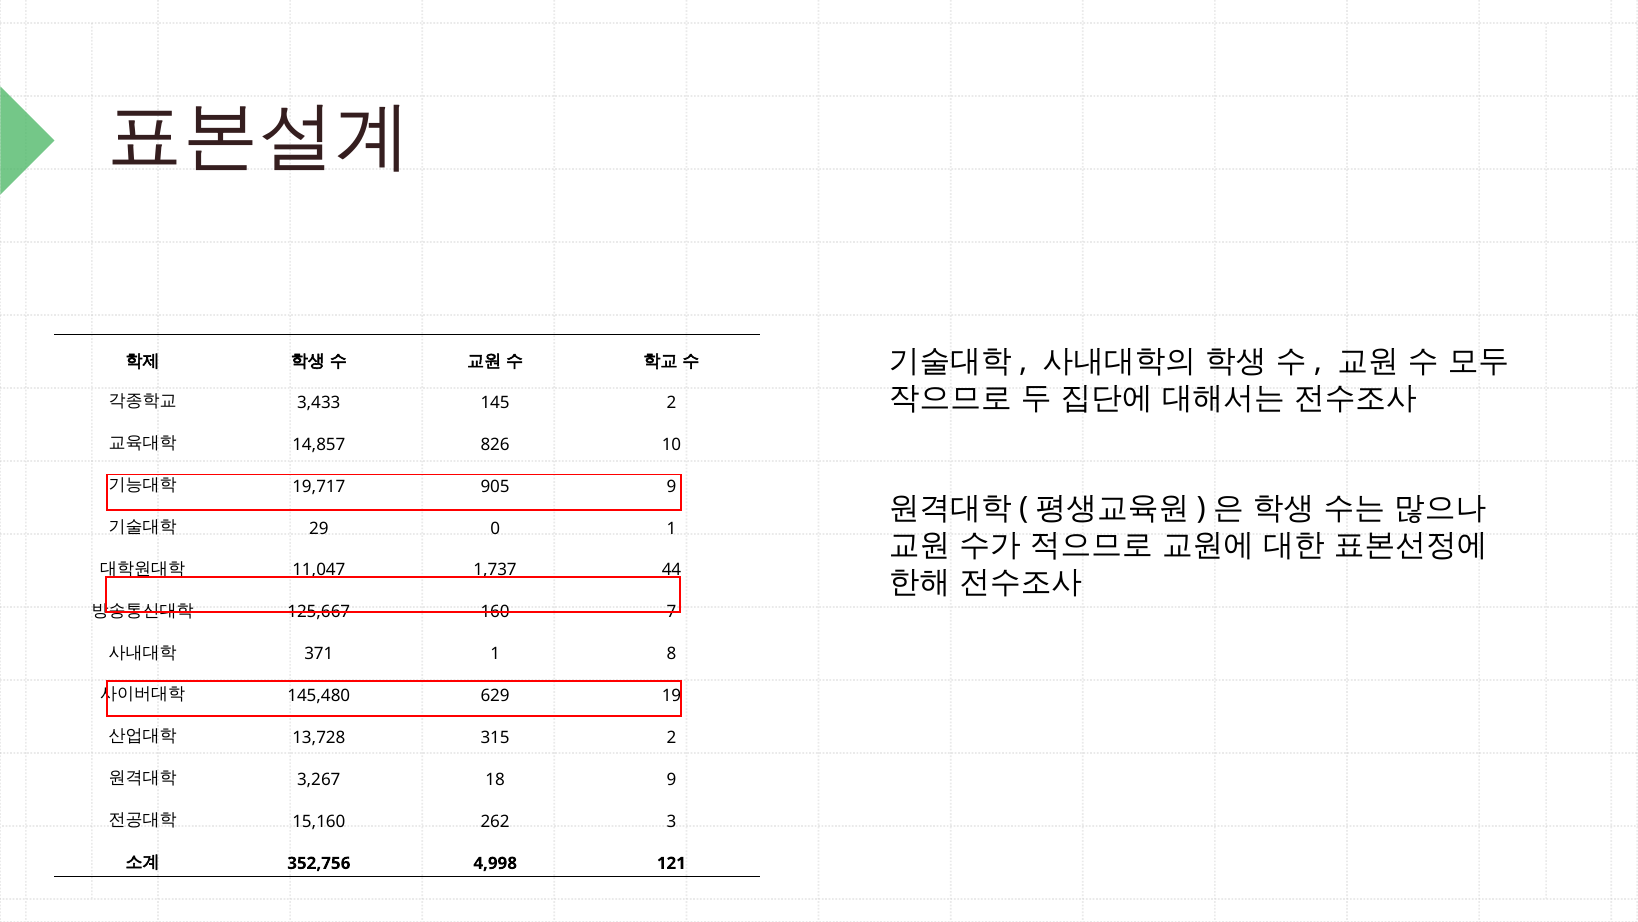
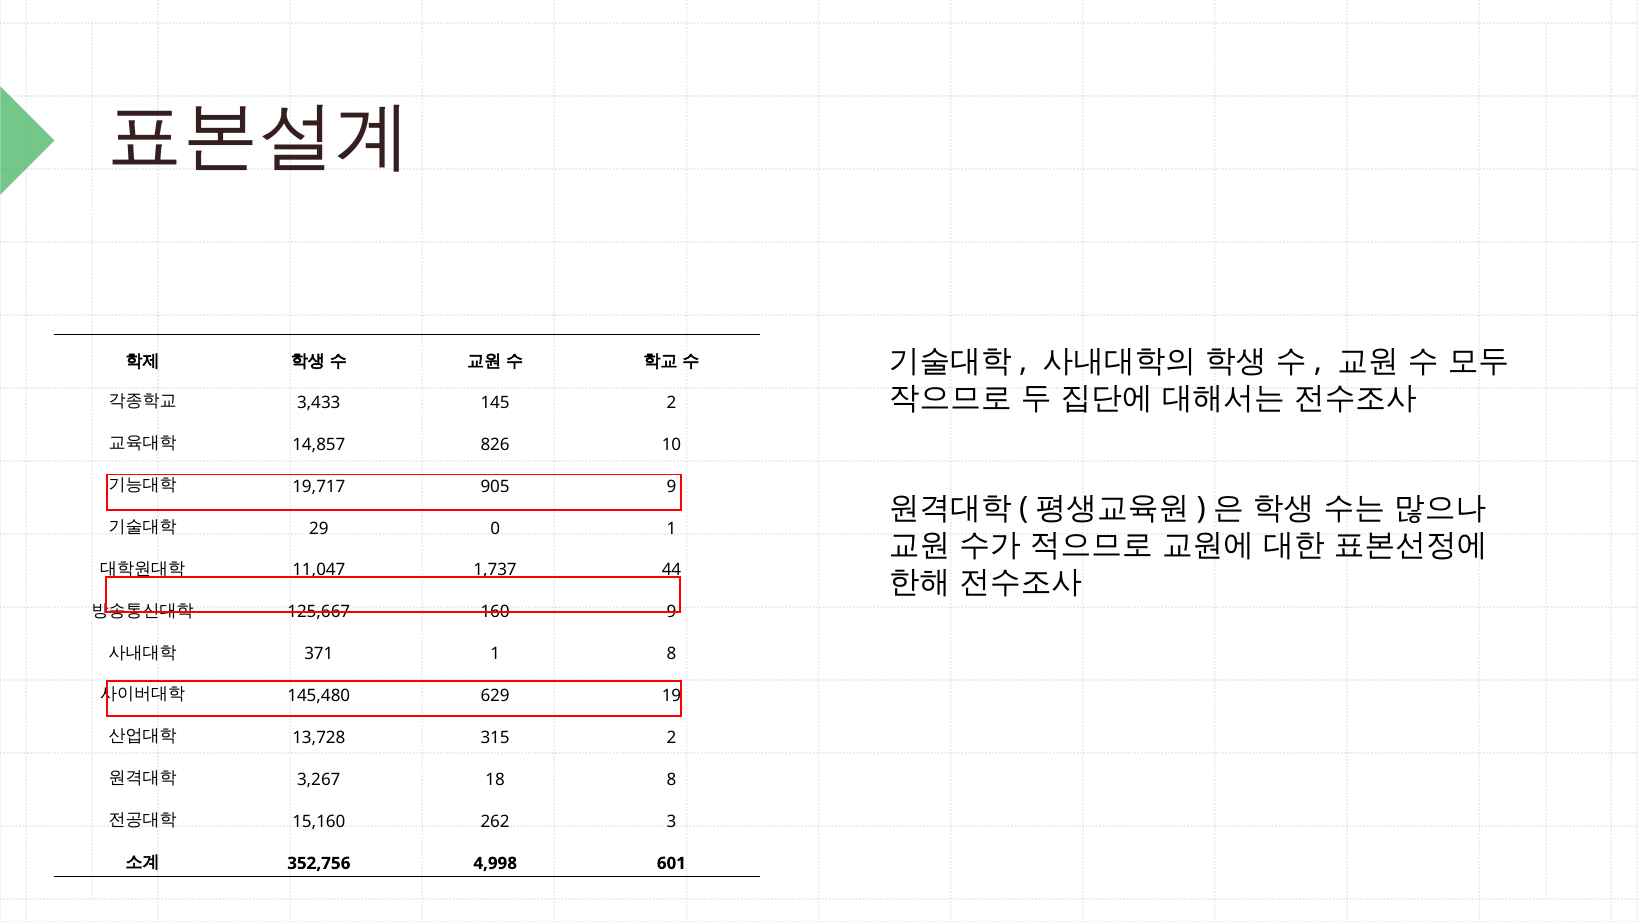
160 7: 7 -> 9 (671, 612)
18 9: 9 -> 8 (671, 779)
121: 121 -> 601 (671, 863)
